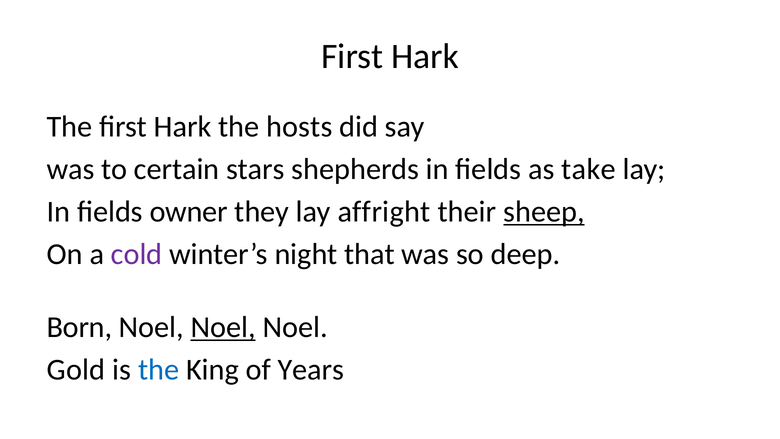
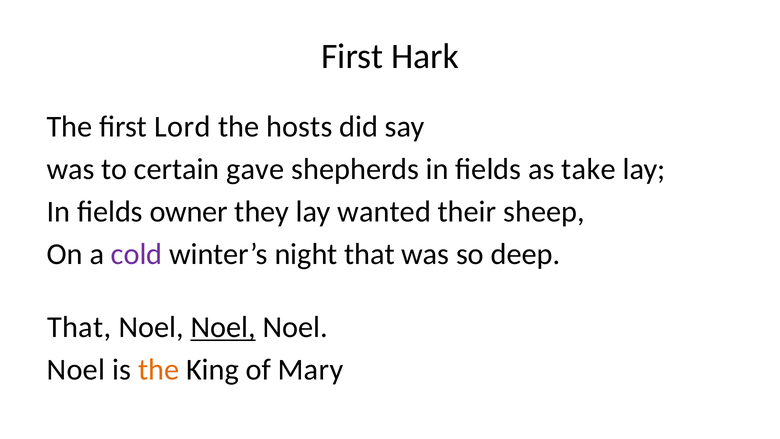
The first Hark: Hark -> Lord (182, 127)
stars: stars -> gave (255, 169)
affright: affright -> wanted (384, 212)
sheep underline: present -> none (544, 212)
Born: Born -> That (79, 327)
Gold: Gold -> Noel (76, 369)
the colour: blue -> orange (159, 369)
Years: Years -> Mary (311, 369)
